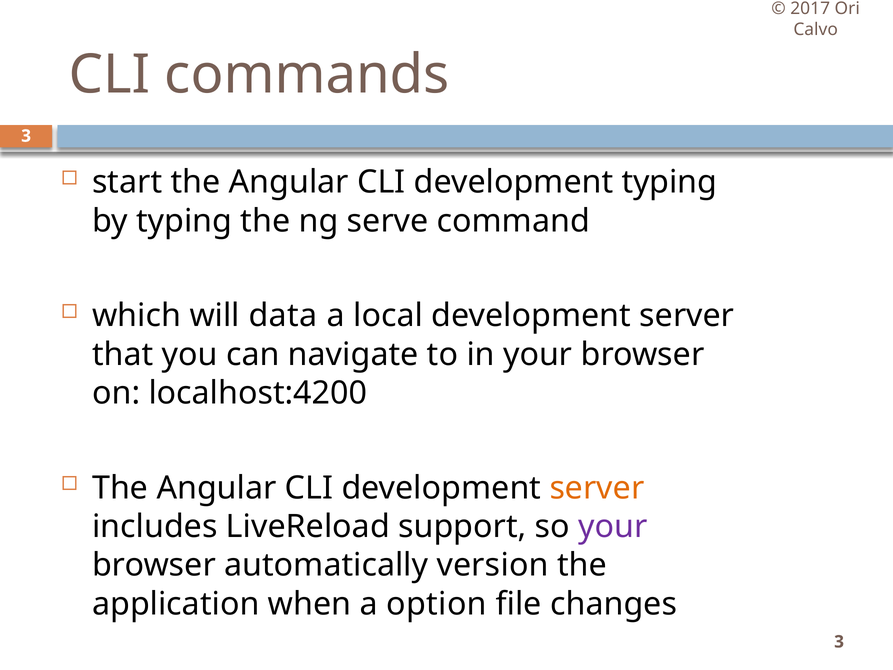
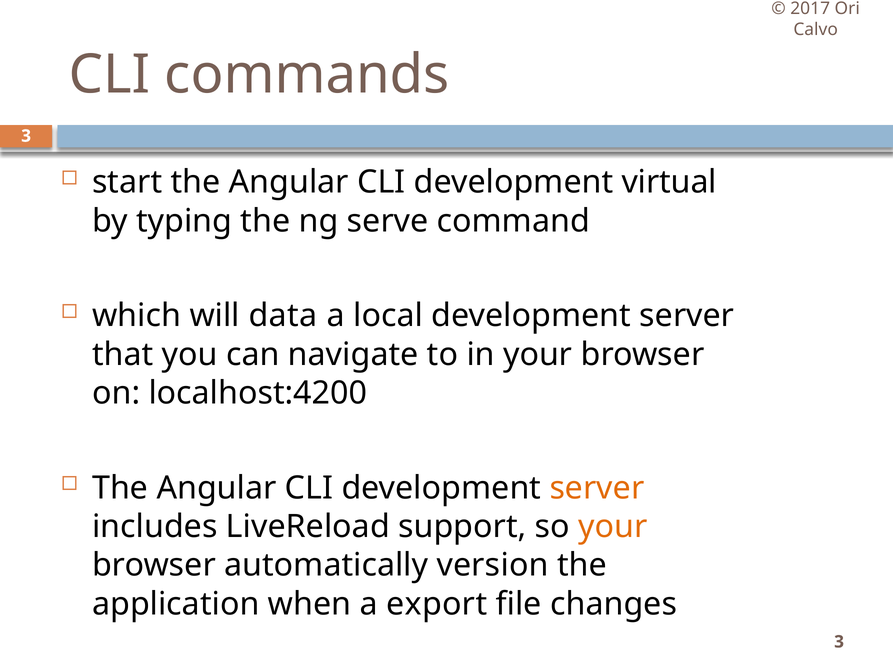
development typing: typing -> virtual (669, 182)
your colour: purple -> orange (613, 526)
option: option -> export (437, 604)
